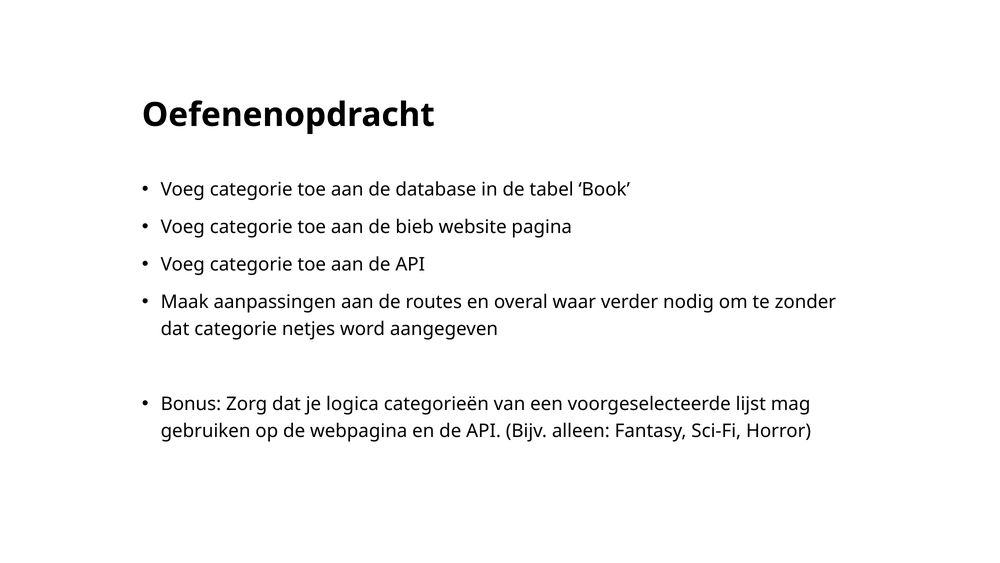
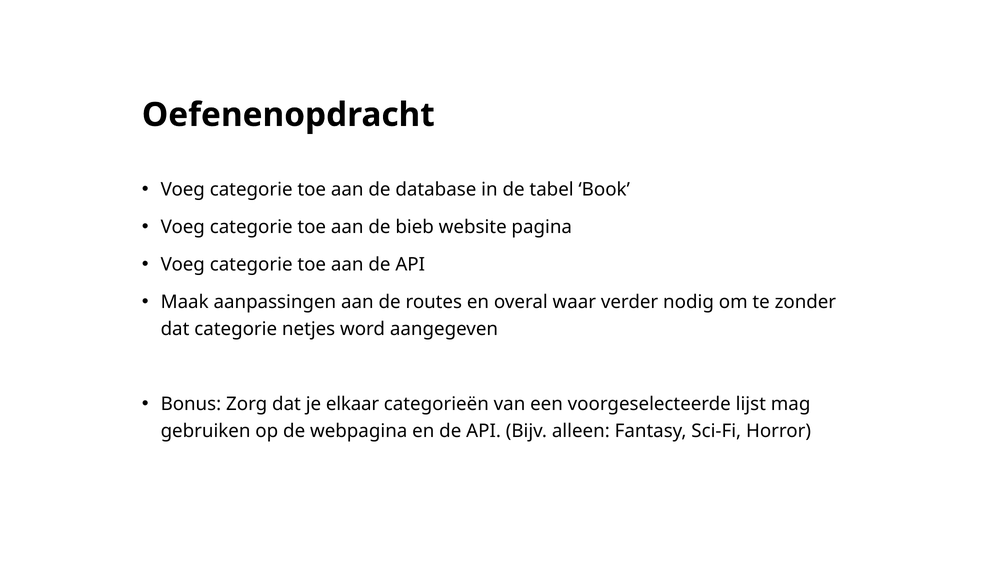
logica: logica -> elkaar (353, 404)
